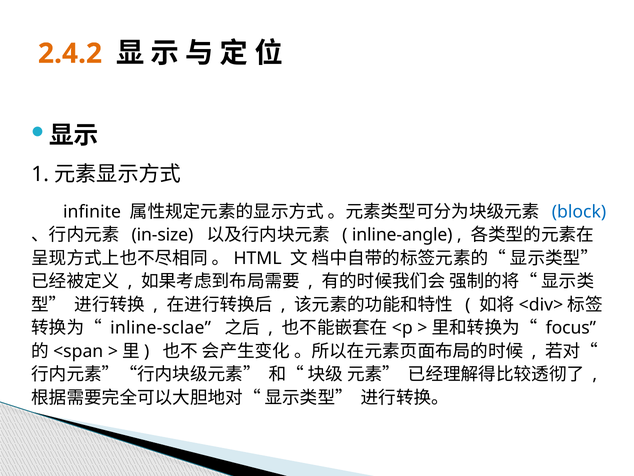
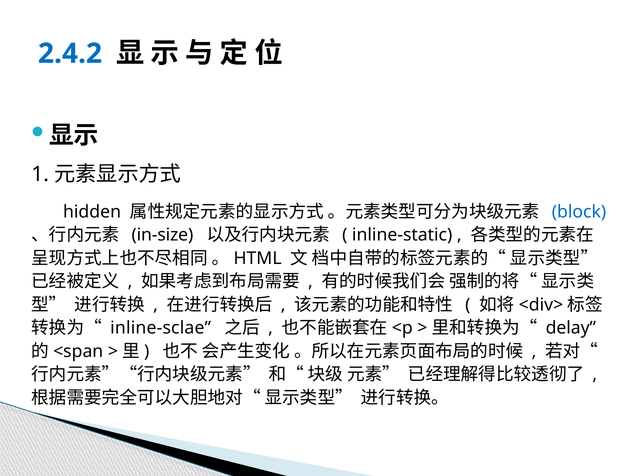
2.4.2 colour: orange -> blue (70, 53)
infinite: infinite -> hidden (92, 212)
inline-angle: inline-angle -> inline-static (402, 235)
focus: focus -> delay (571, 328)
